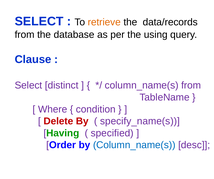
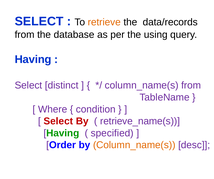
Clause: Clause -> Having (33, 59)
Delete: Delete -> Select (58, 121)
specify_name(s: specify_name(s -> retrieve_name(s (140, 121)
Column_name(s colour: blue -> orange (134, 144)
